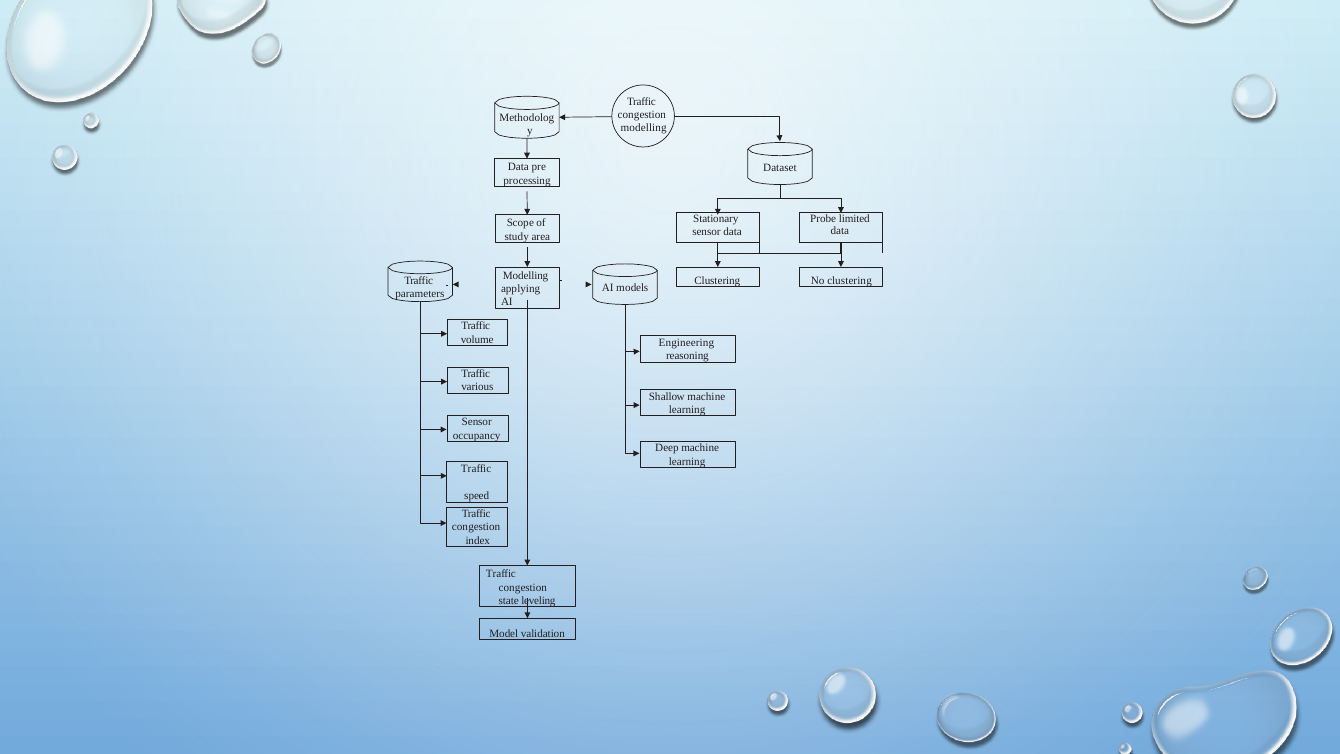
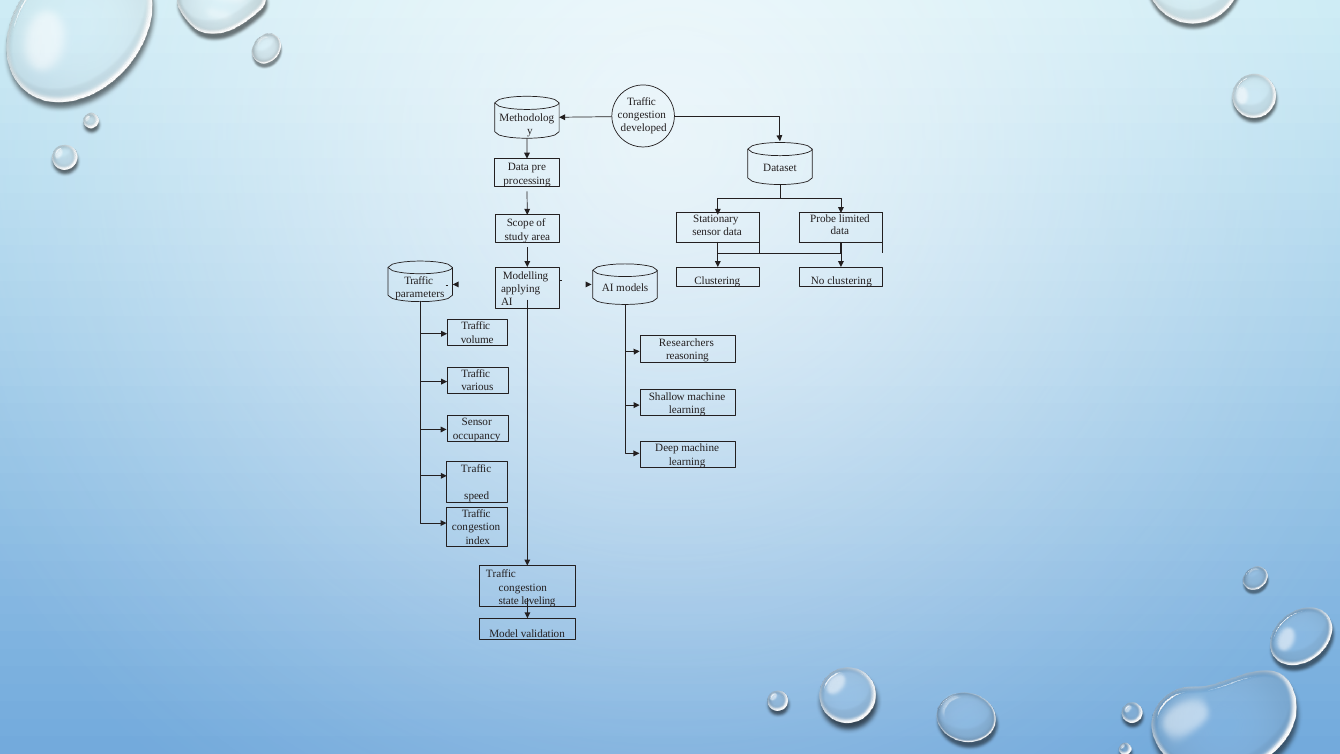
modelling: modelling -> developed (644, 128)
Engineering: Engineering -> Researchers (686, 342)
